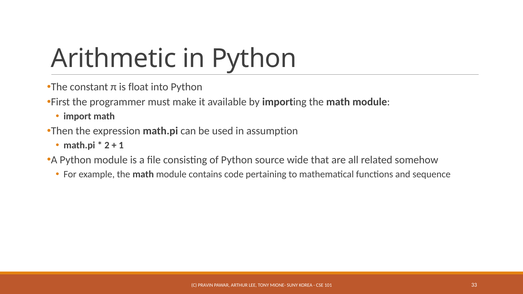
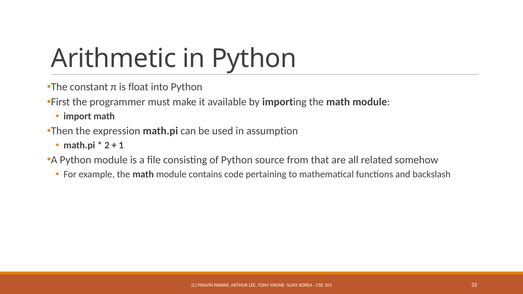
wide: wide -> from (298, 160)
sequence: sequence -> backslash (432, 174)
